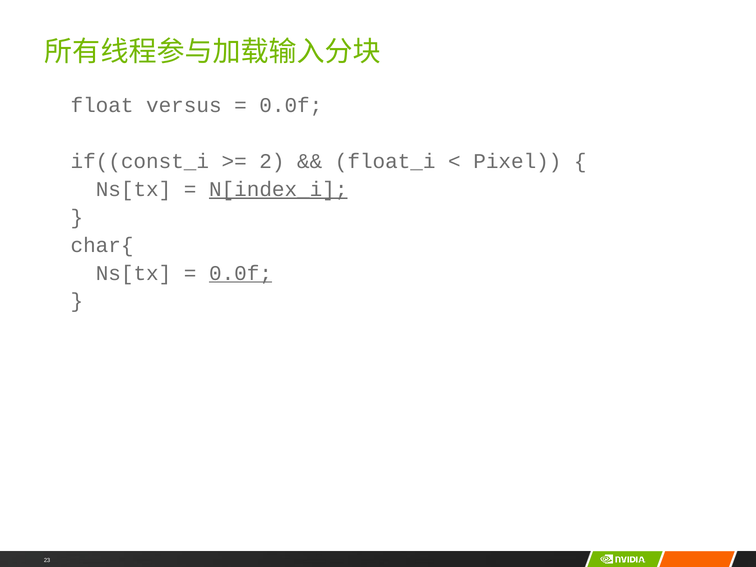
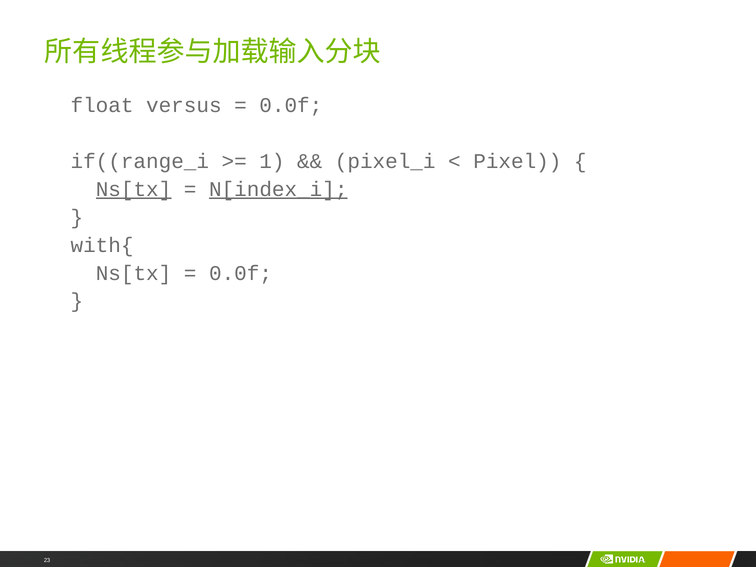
if((const_i: if((const_i -> if((range_i (140, 161)
2: 2 -> 1 (272, 161)
float_i: float_i -> pixel_i (385, 161)
Ns[tx underline: none -> present (134, 189)
char{: char{ -> with{ (102, 245)
0.0f underline: present -> none (241, 273)
